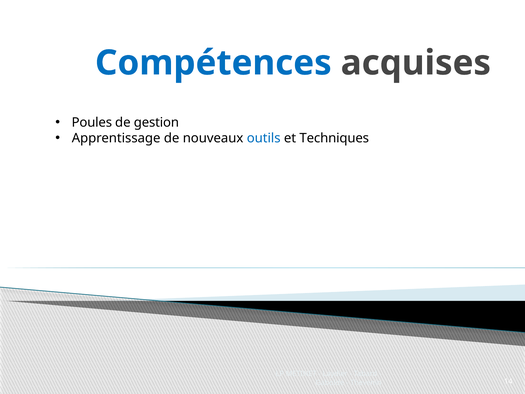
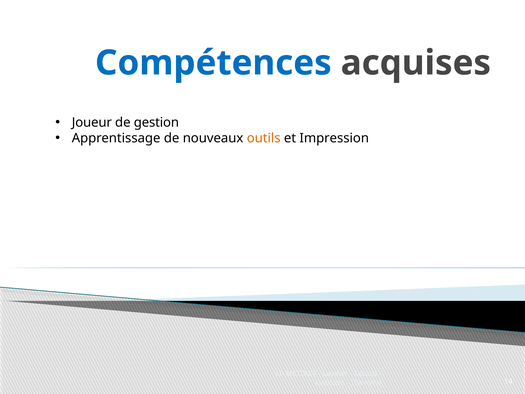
Poules: Poules -> Joueur (92, 122)
outils colour: blue -> orange (264, 138)
Techniques: Techniques -> Impression (334, 138)
